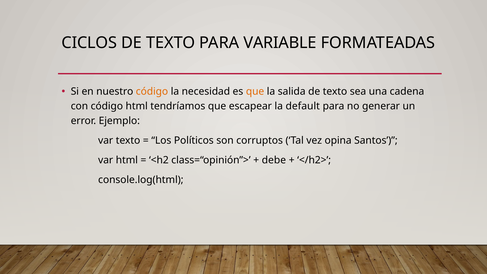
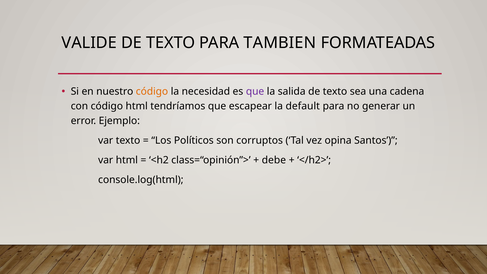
CICLOS: CICLOS -> VALIDE (89, 43)
VARIABLE: VARIABLE -> TAMBIEN (280, 43)
que colour: orange -> purple (255, 92)
